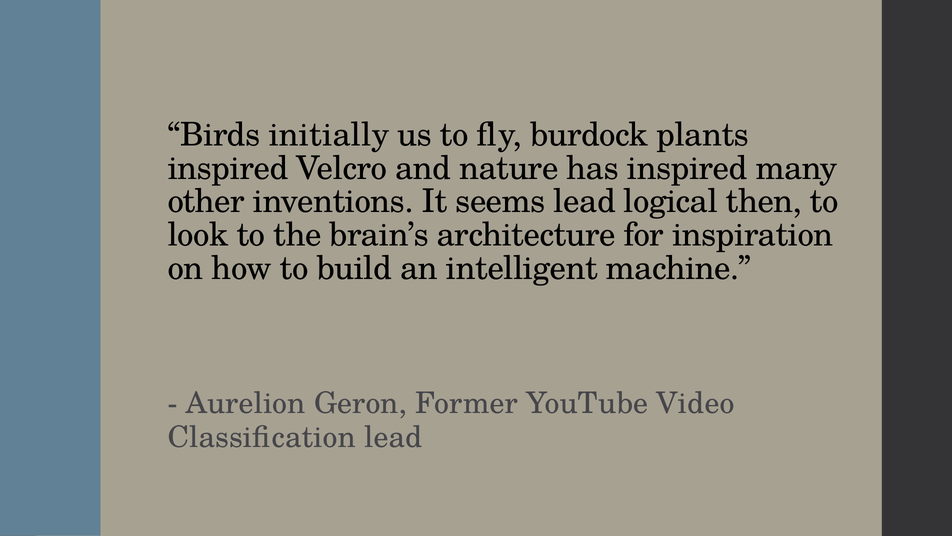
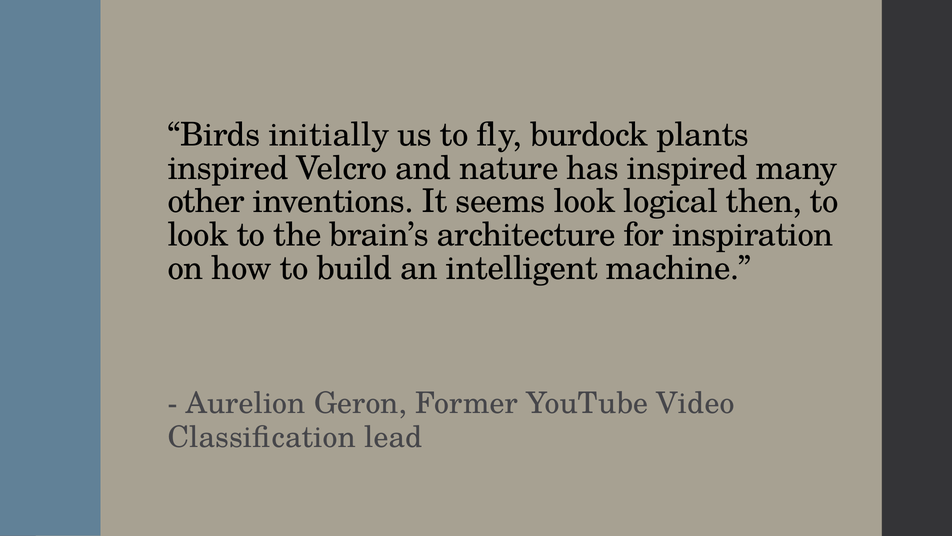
seems lead: lead -> look (585, 201)
